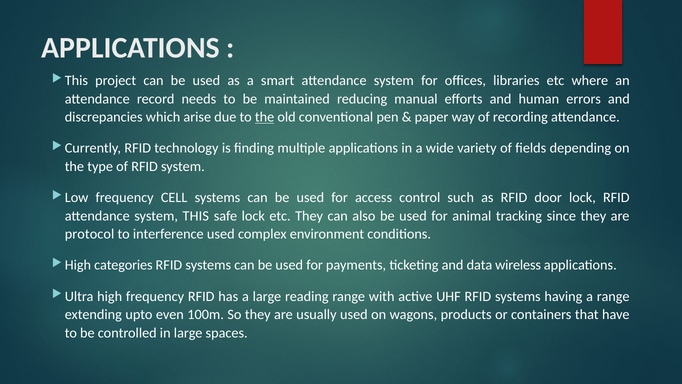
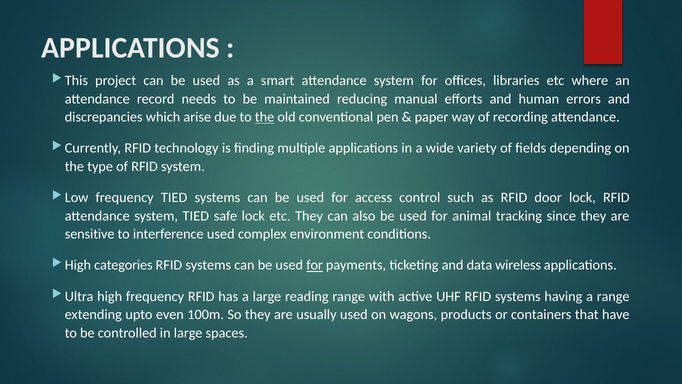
frequency CELL: CELL -> TIED (174, 197)
system THIS: THIS -> TIED (196, 216)
protocol: protocol -> sensitive (90, 234)
for underline: none -> present (315, 265)
